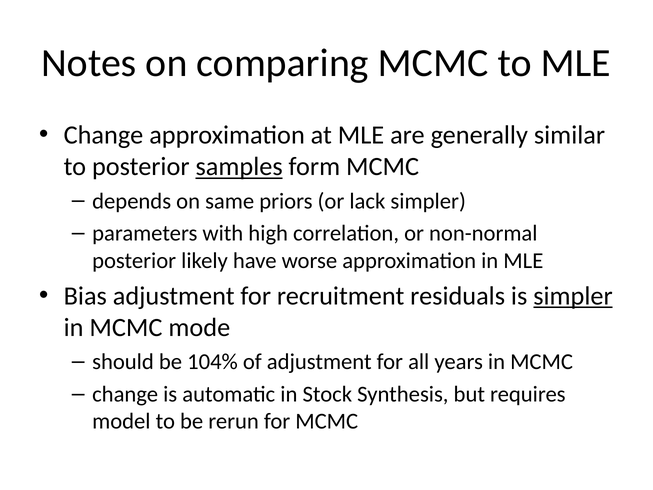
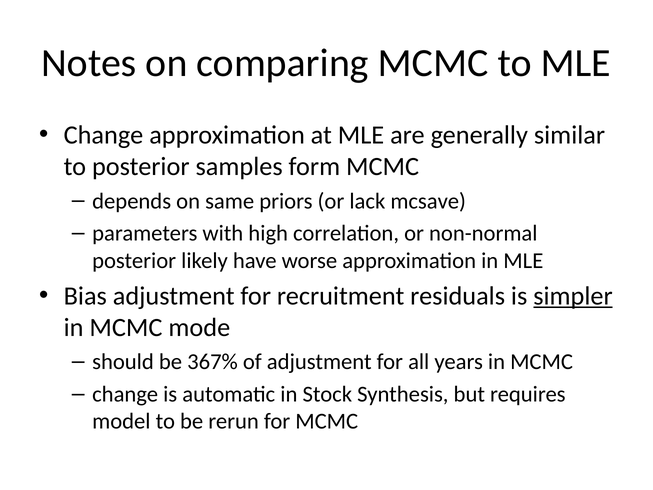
samples underline: present -> none (239, 167)
lack simpler: simpler -> mcsave (428, 201)
104%: 104% -> 367% (213, 362)
